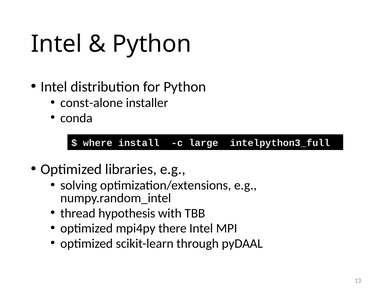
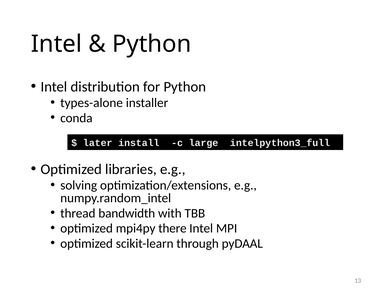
const-alone: const-alone -> types-alone (92, 103)
where: where -> later (98, 143)
hypothesis: hypothesis -> bandwidth (127, 213)
